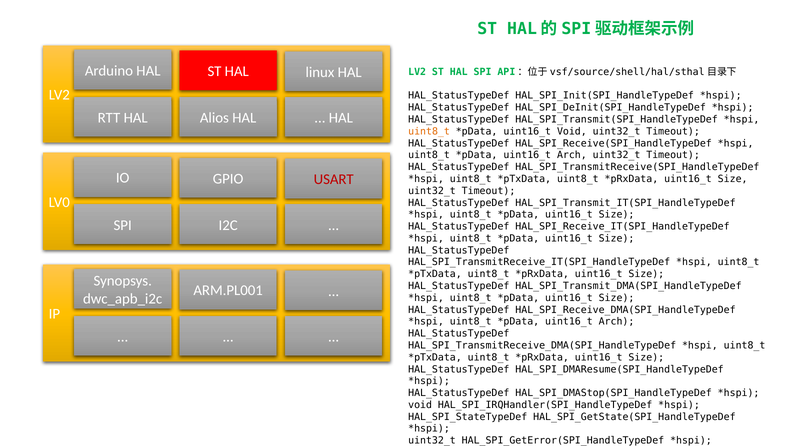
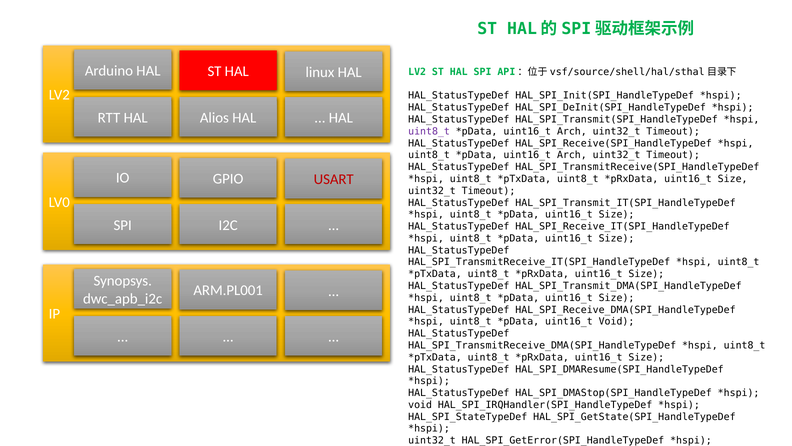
uint8_t colour: orange -> purple (429, 131)
Void: Void -> Arch (572, 131)
Arch: Arch -> Void (617, 321)
